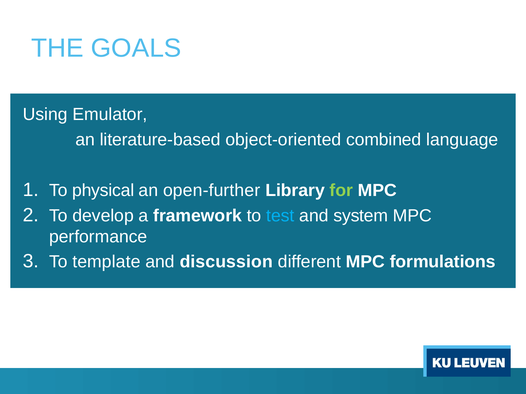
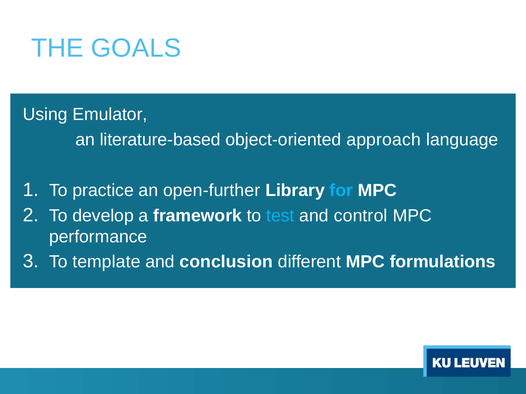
combined: combined -> approach (384, 140)
physical: physical -> practice (103, 191)
for colour: light green -> light blue (341, 191)
system: system -> control (361, 216)
discussion: discussion -> conclusion (226, 262)
